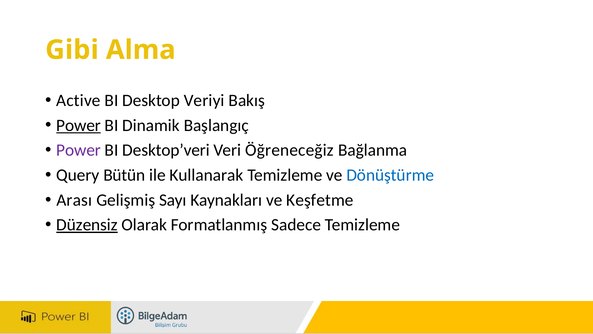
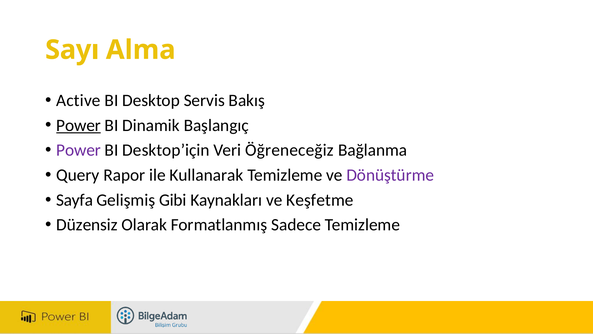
Gibi: Gibi -> Sayı (72, 50)
Veriyi: Veriyi -> Servis (204, 100)
Desktop’veri: Desktop’veri -> Desktop’için (166, 150)
Bütün: Bütün -> Rapor (124, 175)
Dönüştürme colour: blue -> purple (390, 175)
Arası: Arası -> Sayfa (75, 200)
Sayı: Sayı -> Gibi (173, 200)
Düzensiz underline: present -> none (87, 225)
